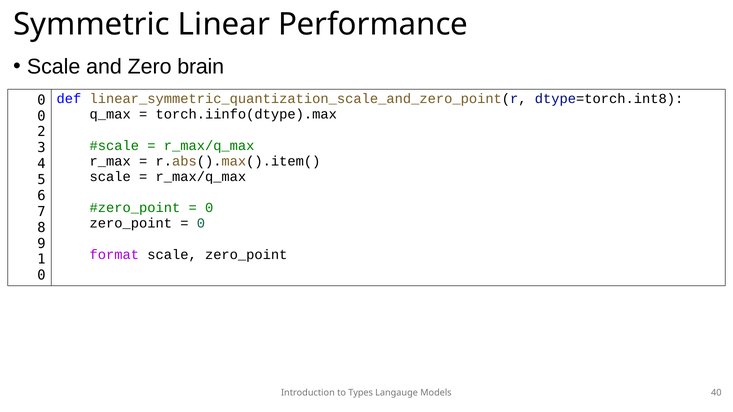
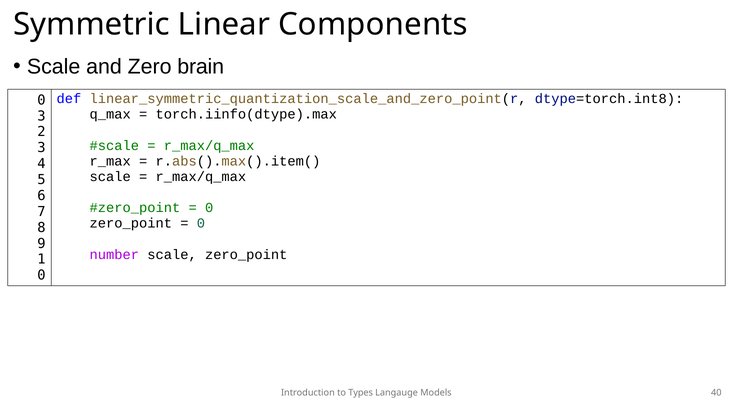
Performance: Performance -> Components (373, 24)
0: 0 -> 3 (41, 116)
format: format -> number (114, 255)
